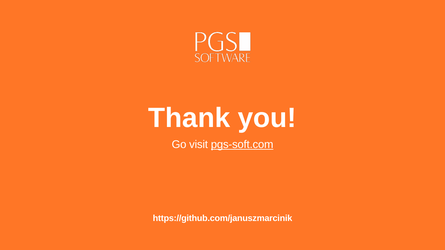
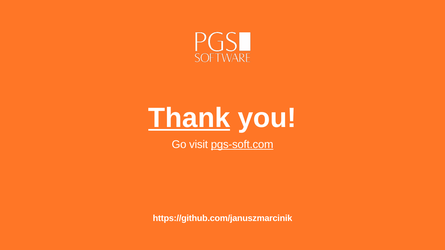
Thank underline: none -> present (189, 118)
